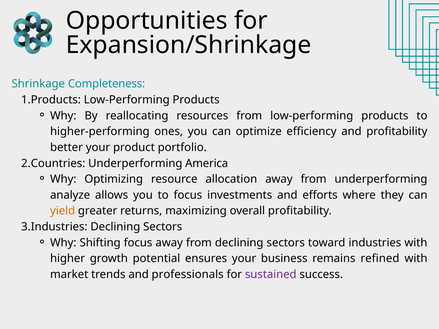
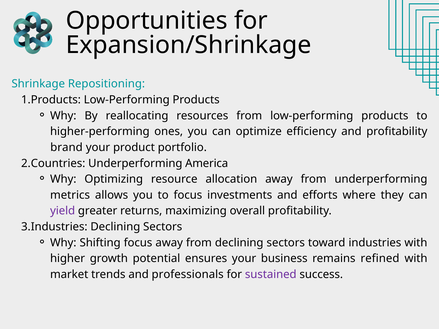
Completeness: Completeness -> Repositioning (106, 84)
better: better -> brand (66, 148)
analyze: analyze -> metrics (70, 195)
yield colour: orange -> purple (63, 211)
